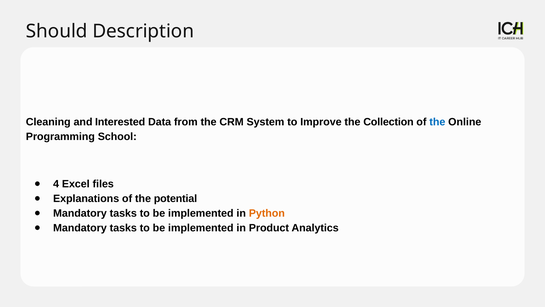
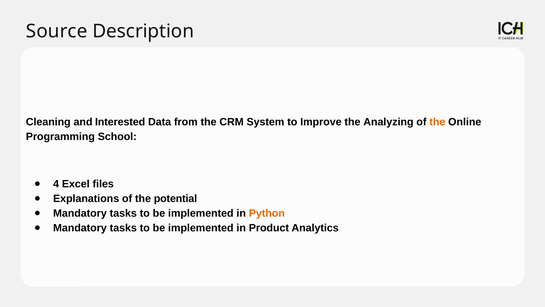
Should: Should -> Source (57, 31)
Collection: Collection -> Analyzing (388, 122)
the colour: blue -> orange (437, 122)
